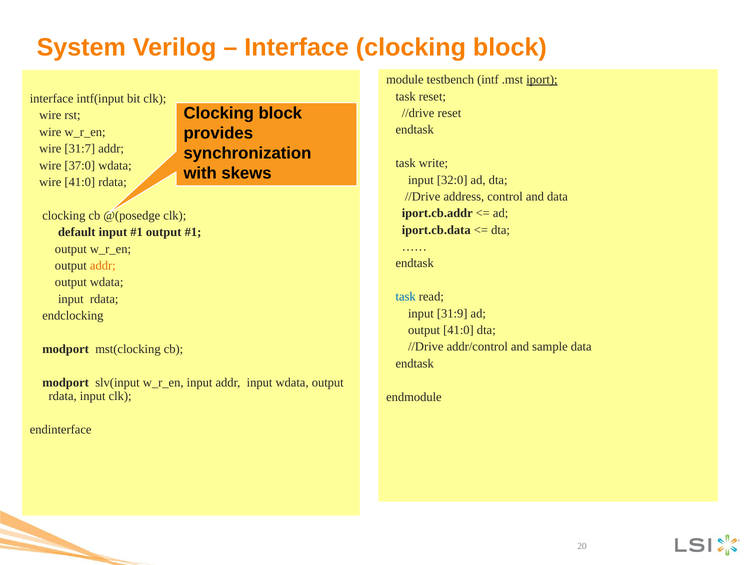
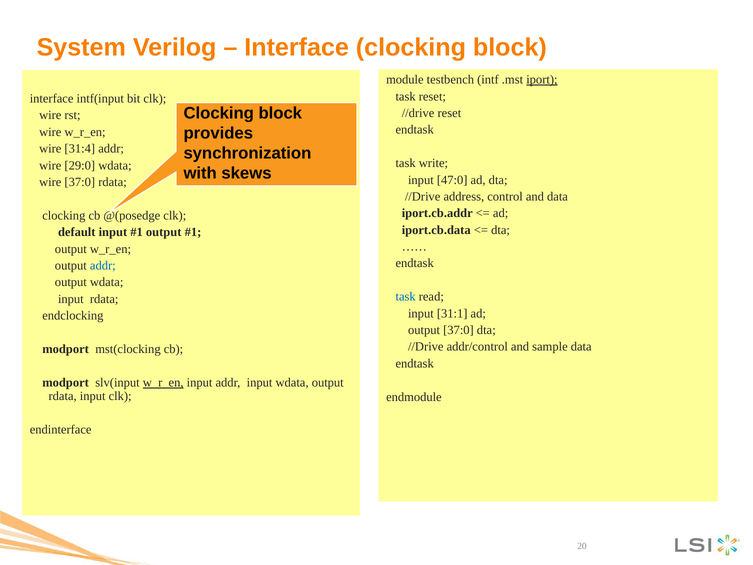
31:7: 31:7 -> 31:4 (80, 149)
37:0: 37:0 -> 29:0 (80, 165)
32:0: 32:0 -> 47:0 (452, 180)
wire 41:0: 41:0 -> 37:0 (80, 182)
addr colour: orange -> blue (103, 266)
31:9: 31:9 -> 31:1 (452, 313)
output 41:0: 41:0 -> 37:0 (458, 330)
w_r_en underline: none -> present (163, 382)
